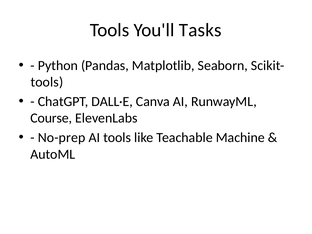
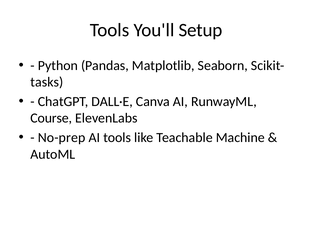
Tasks: Tasks -> Setup (200, 30)
tools: tools -> tasks (47, 82)
